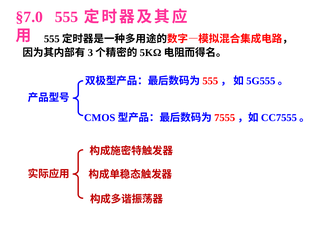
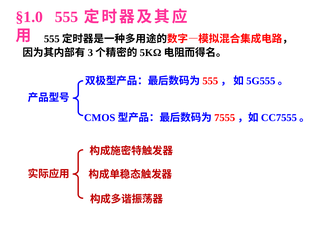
§7.0: §7.0 -> §1.0 (29, 17)
